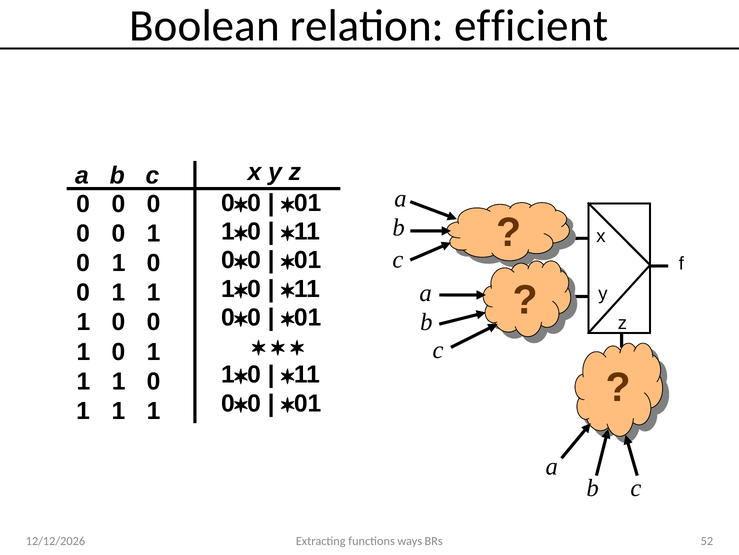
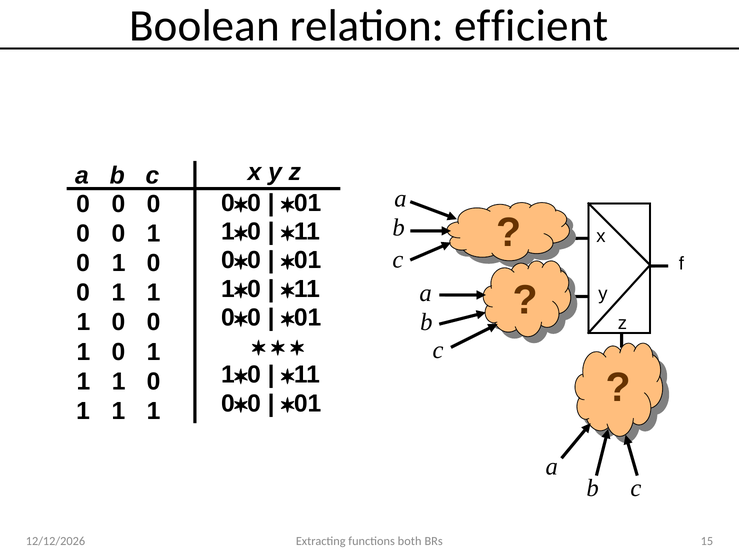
ways: ways -> both (410, 540)
52: 52 -> 15 (707, 540)
